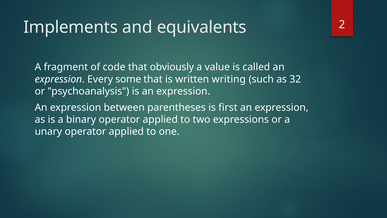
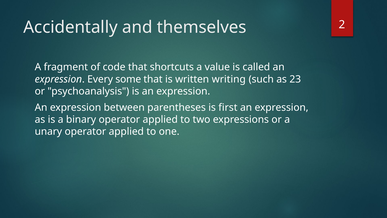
Implements: Implements -> Accidentally (71, 27)
equivalents: equivalents -> themselves (202, 27)
obviously: obviously -> shortcuts (172, 67)
32: 32 -> 23 (295, 79)
